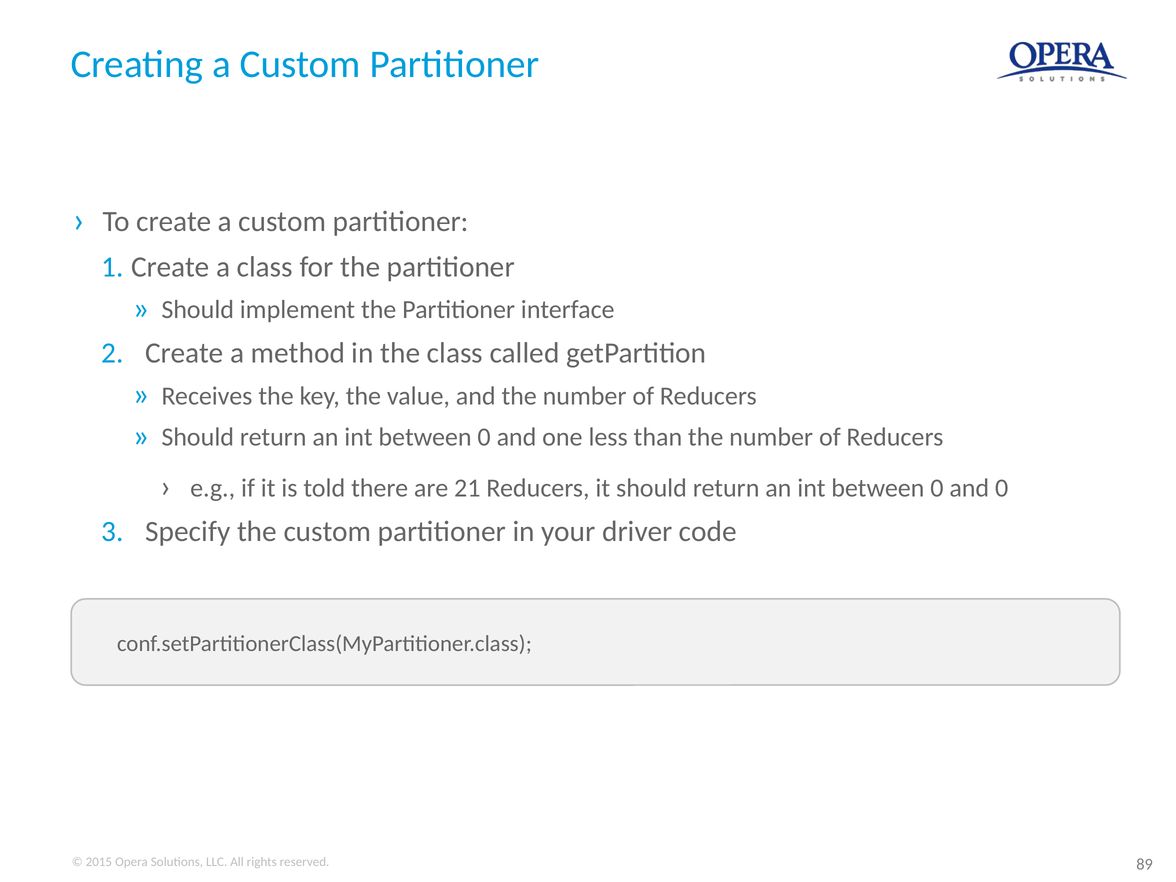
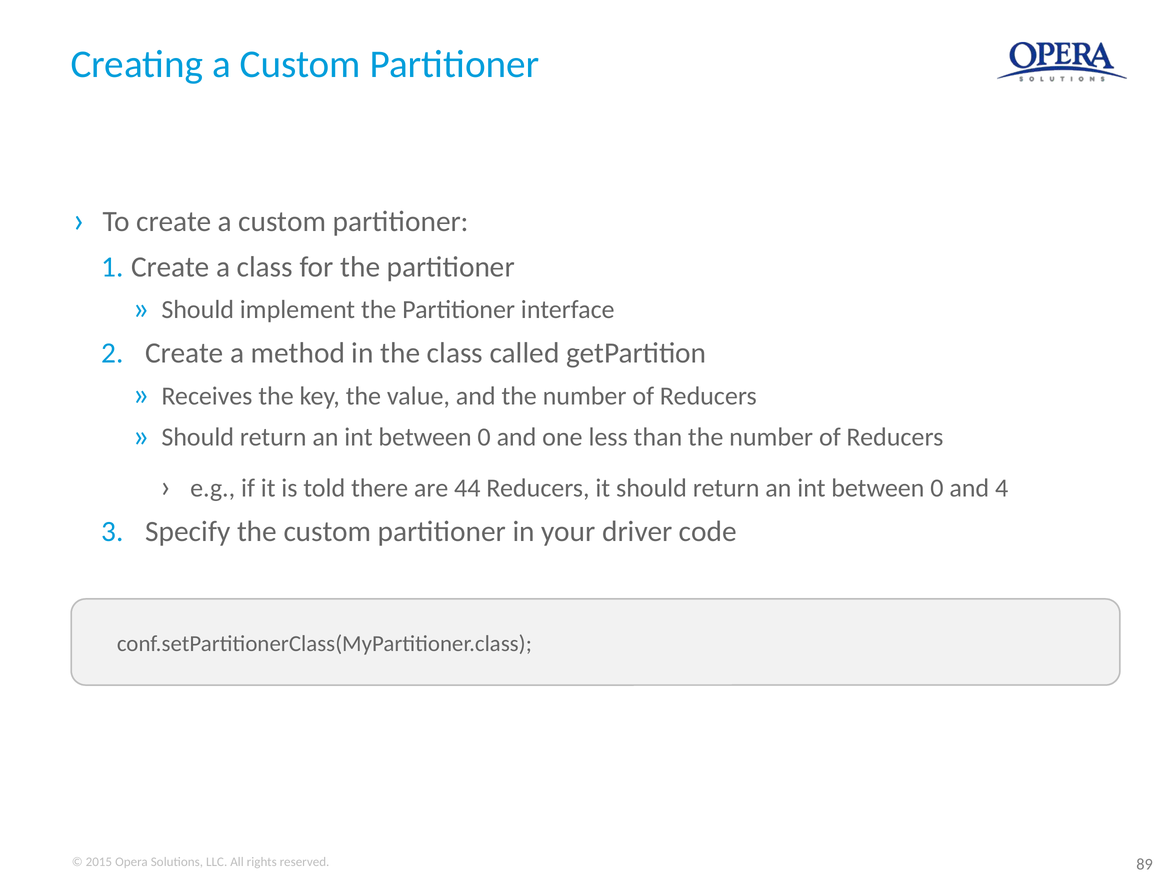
21: 21 -> 44 (467, 488)
and 0: 0 -> 4 (1002, 488)
